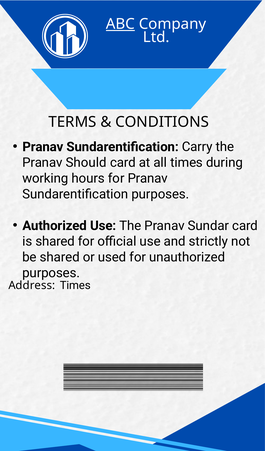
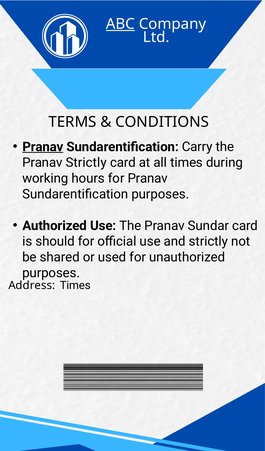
Pranav underline: none -> present (43, 147)
Pranav Should: Should -> Strictly (86, 163)
is shared: shared -> should (55, 241)
